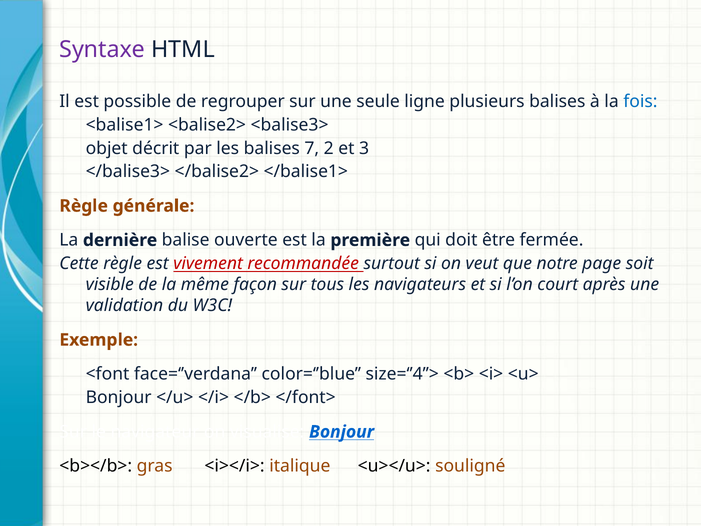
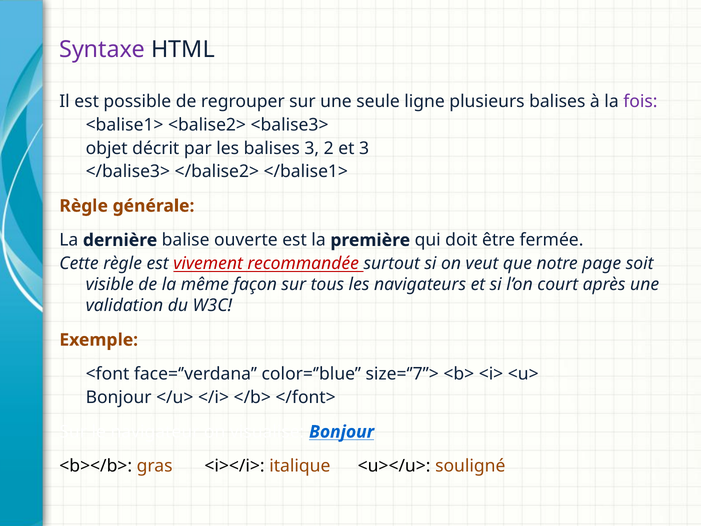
fois colour: blue -> purple (640, 101)
balises 7: 7 -> 3 (312, 148)
size=‘’4’’>: size=‘’4’’> -> size=‘’7’’> (402, 374)
